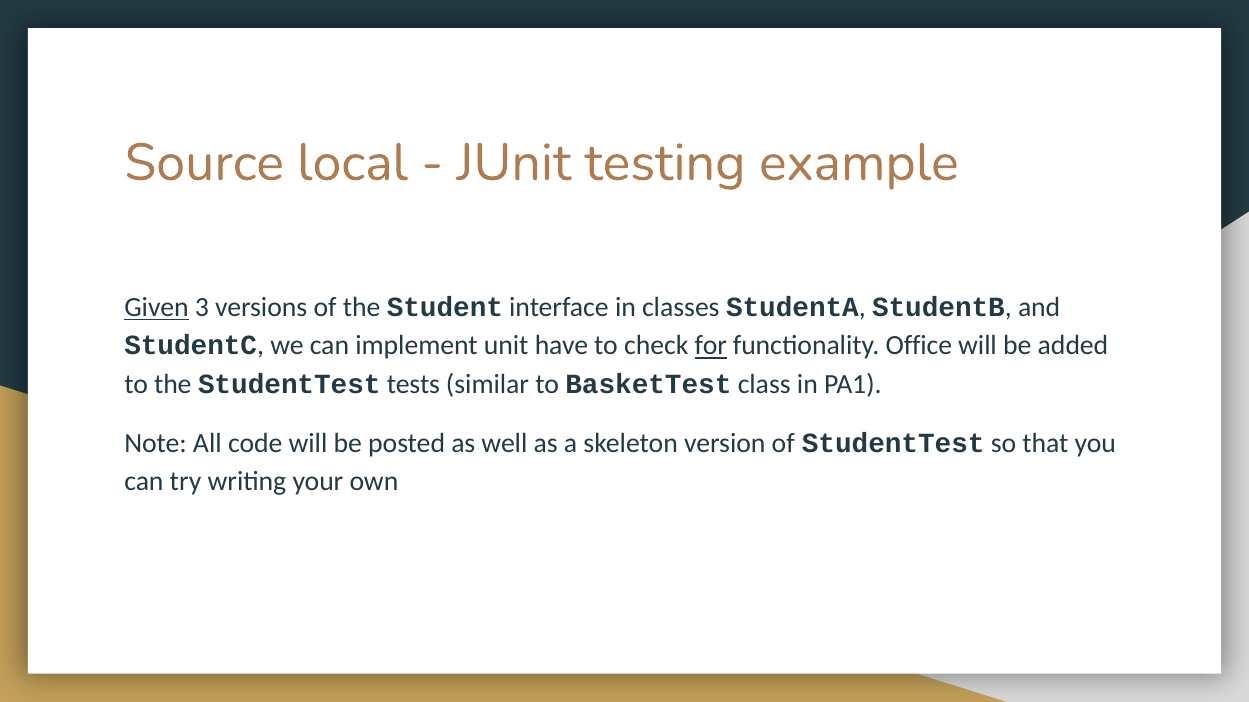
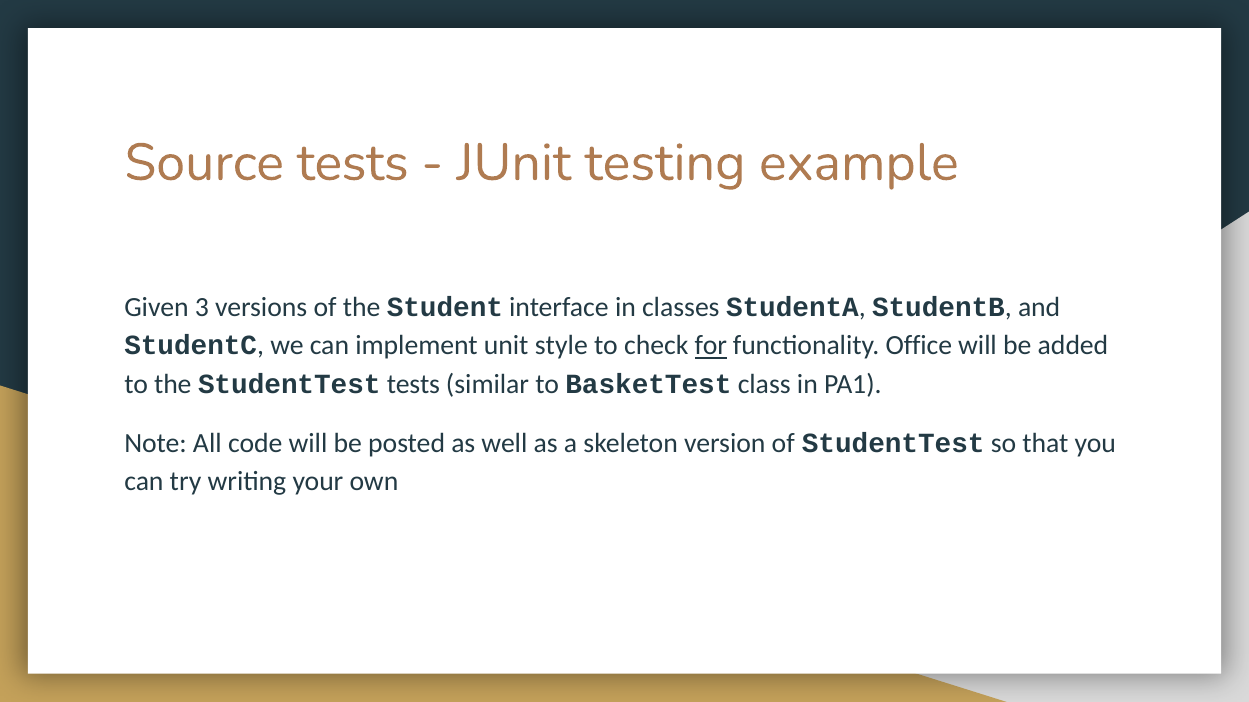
Source local: local -> tests (353, 163)
Given underline: present -> none (157, 308)
have: have -> style (561, 346)
